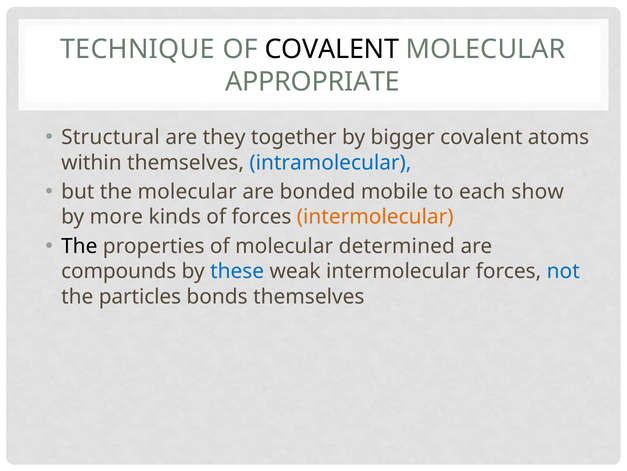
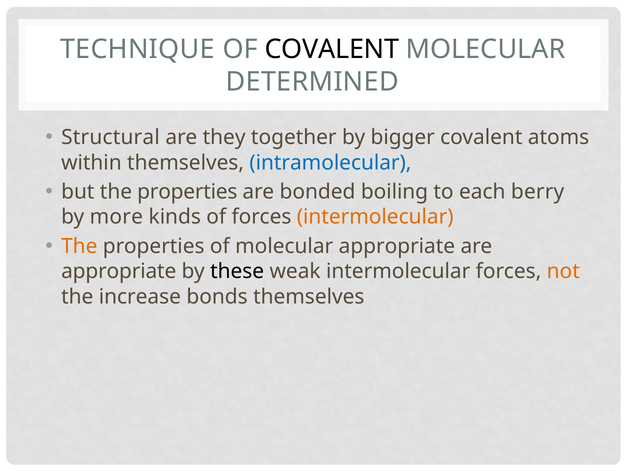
APPROPRIATE: APPROPRIATE -> DETERMINED (312, 82)
but the molecular: molecular -> properties (187, 192)
mobile: mobile -> boiling (394, 192)
show: show -> berry (538, 192)
The colour: black -> orange (79, 246)
molecular determined: determined -> appropriate (397, 246)
compounds: compounds -> appropriate (119, 271)
these colour: blue -> black (237, 271)
not colour: blue -> orange (563, 271)
particles: particles -> increase (140, 296)
